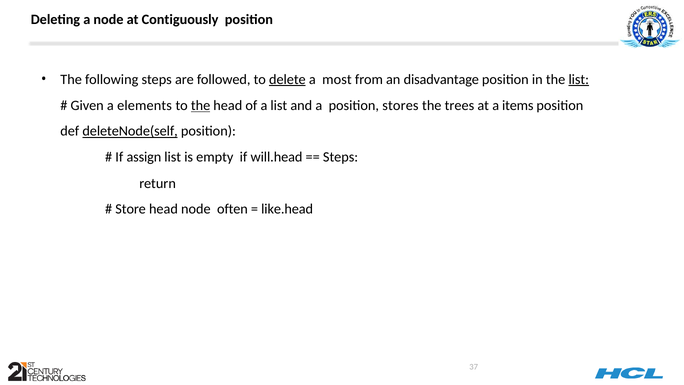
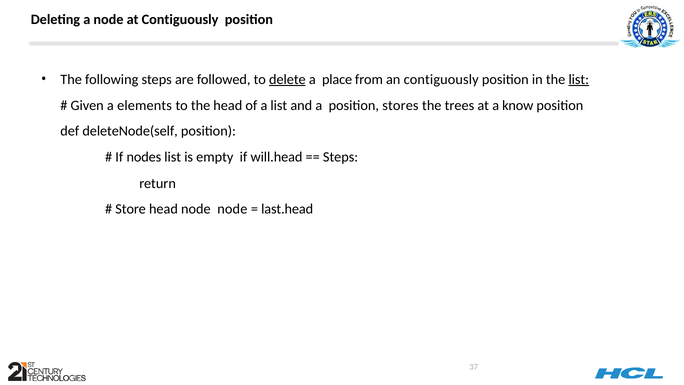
most: most -> place (337, 79)
an disadvantage: disadvantage -> contiguously (441, 79)
the underline: present -> none (201, 106)
items: items -> know (518, 106)
deleteNode(self underline: present -> none (130, 131)
assign: assign -> nodes (144, 157)
node often: often -> node (232, 209)
like.head: like.head -> last.head (287, 209)
